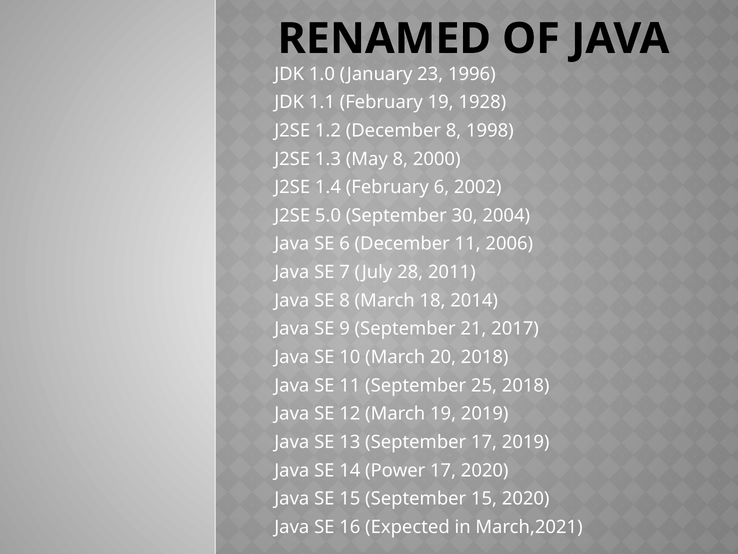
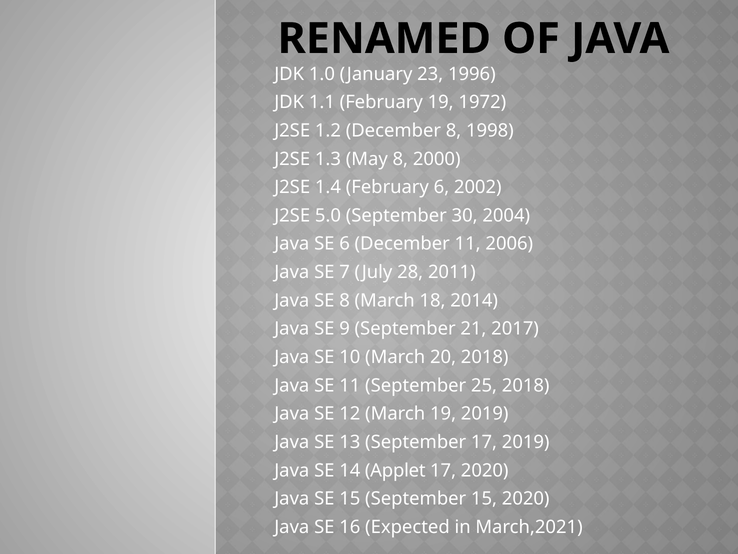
1928: 1928 -> 1972 (482, 102)
Power: Power -> Applet (395, 470)
